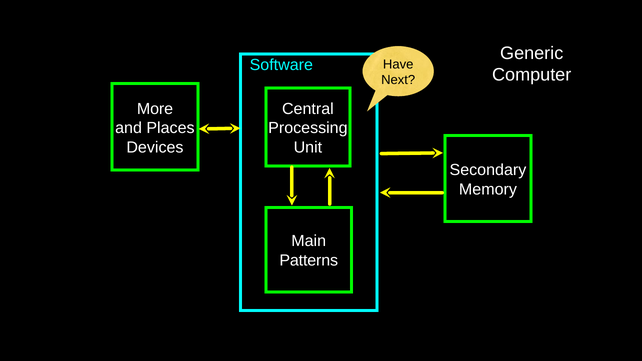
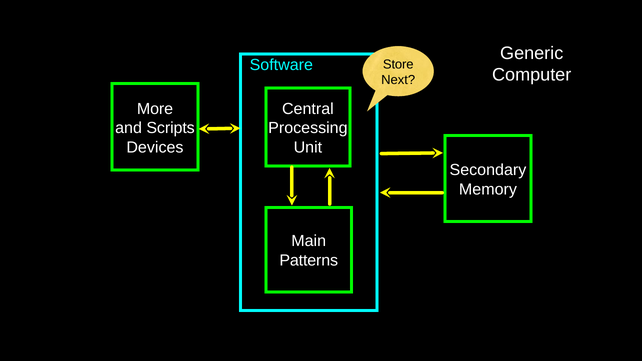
Have: Have -> Store (398, 64)
Places: Places -> Scripts (171, 128)
